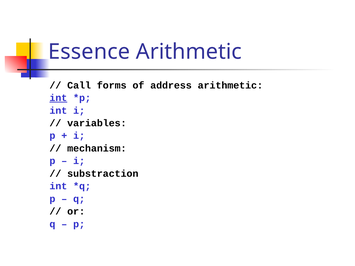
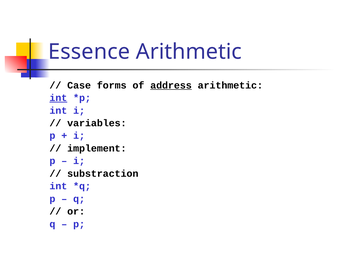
Call: Call -> Case (79, 85)
address underline: none -> present (171, 85)
mechanism: mechanism -> implement (97, 148)
